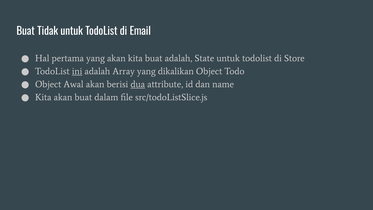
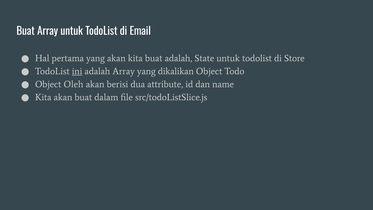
Buat Tidak: Tidak -> Array (48, 31)
Awal: Awal -> Oleh (73, 84)
dua underline: present -> none (138, 84)
